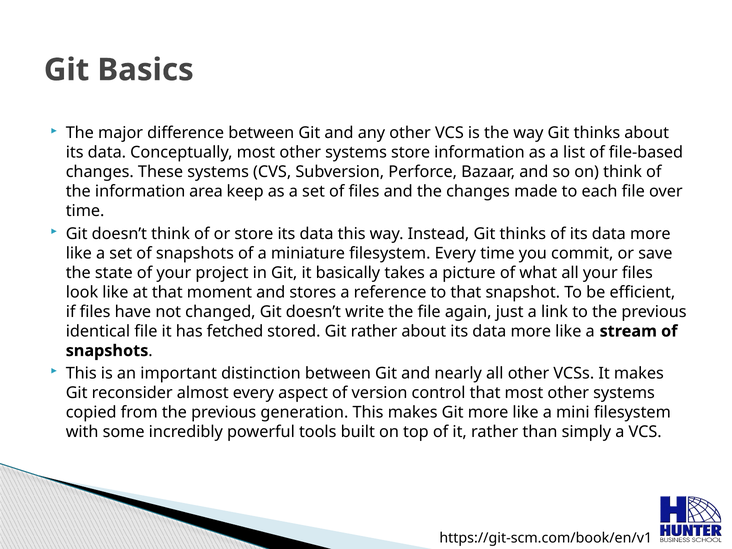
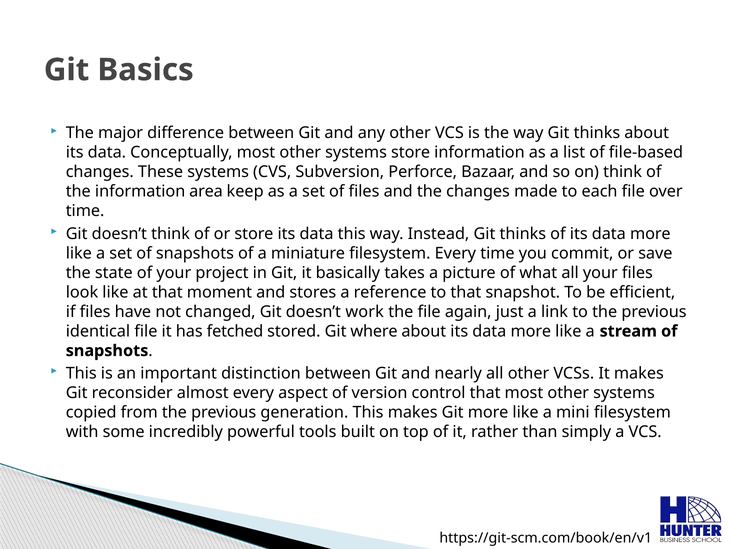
write: write -> work (365, 312)
Git rather: rather -> where (374, 331)
